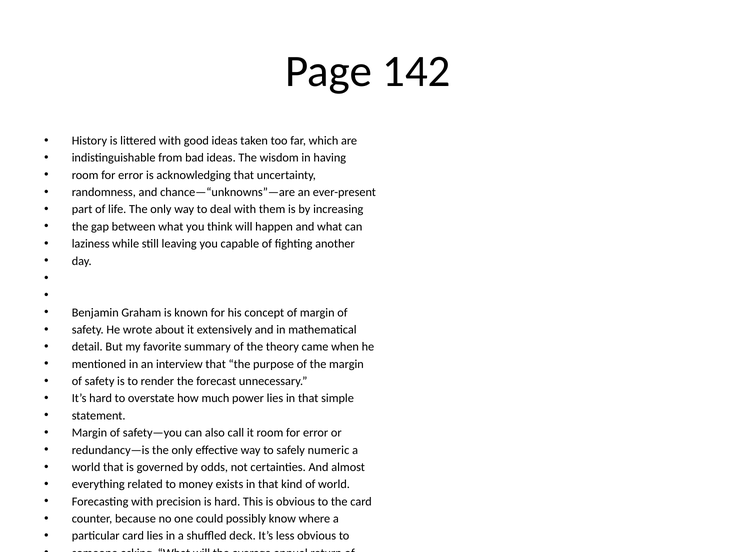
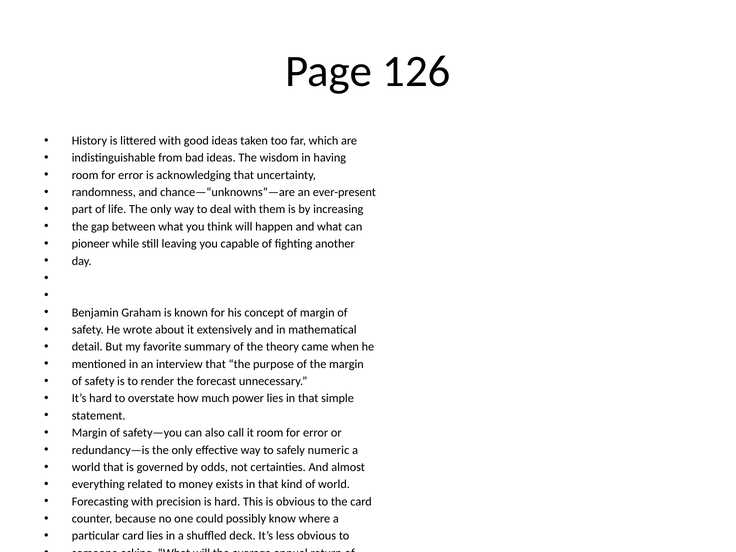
142: 142 -> 126 (416, 71)
laziness: laziness -> pioneer (91, 244)
